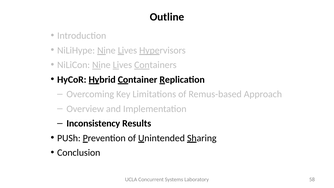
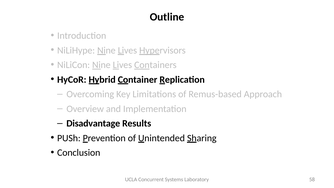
Inconsistency: Inconsistency -> Disadvantage (93, 123)
